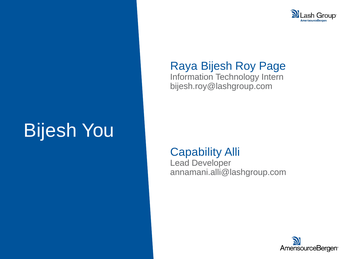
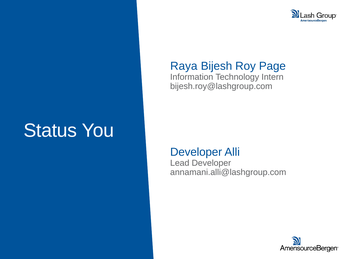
Bijesh: Bijesh -> Status (50, 130)
Capability: Capability -> Developer (196, 152)
